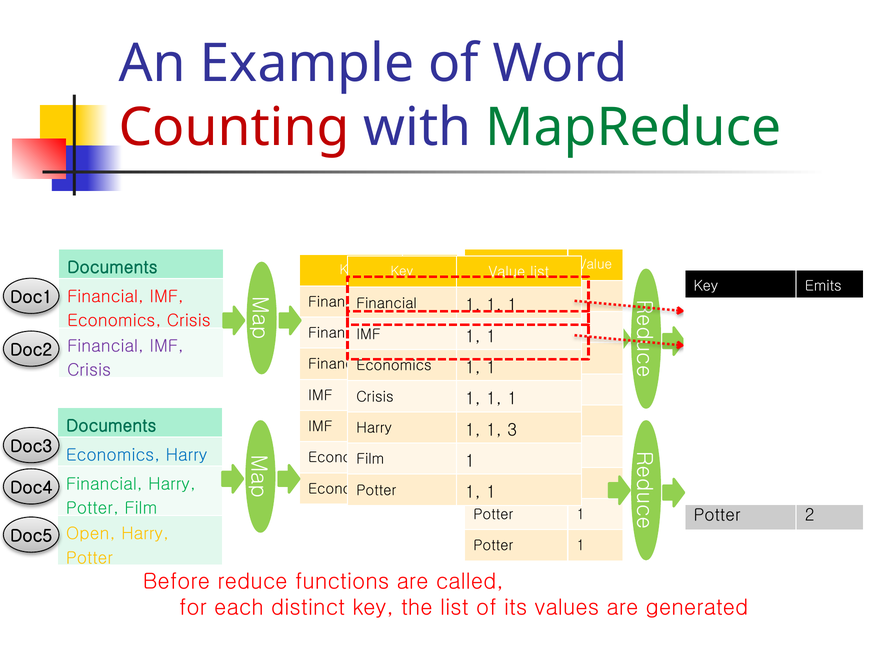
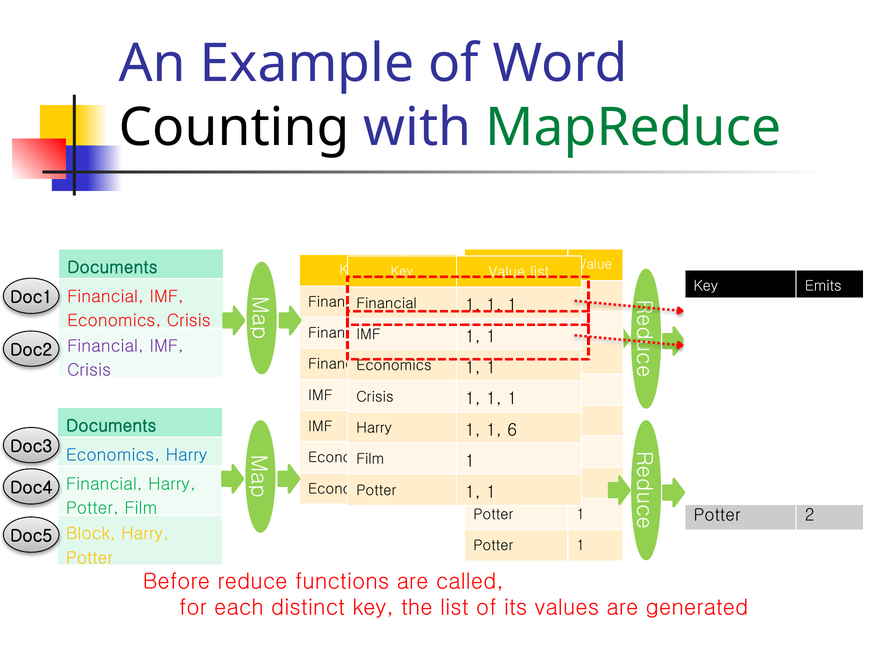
Counting colour: red -> black (234, 128)
3: 3 -> 6 (512, 430)
Open: Open -> Block (91, 533)
